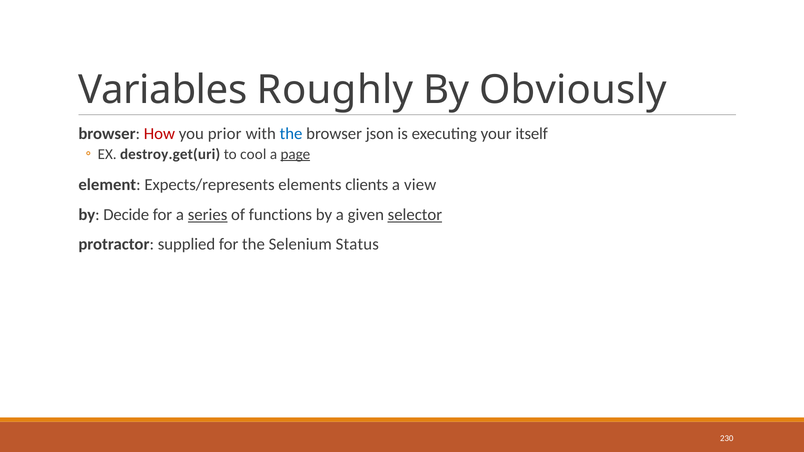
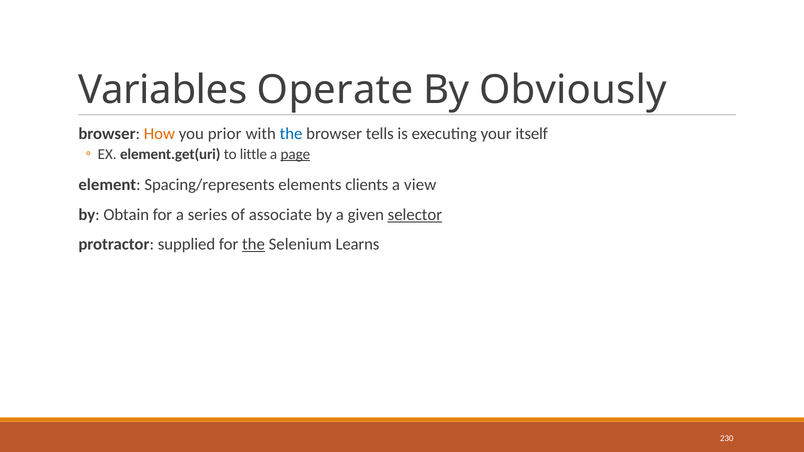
Roughly: Roughly -> Operate (335, 90)
How colour: red -> orange (159, 134)
json: json -> tells (380, 134)
destroy.get(uri: destroy.get(uri -> element.get(uri (170, 154)
cool: cool -> little (253, 154)
Expects/represents: Expects/represents -> Spacing/represents (209, 185)
Decide: Decide -> Obtain (126, 215)
series underline: present -> none (208, 215)
functions: functions -> associate (280, 215)
the underline: none -> present (254, 245)
Status: Status -> Learns (357, 245)
